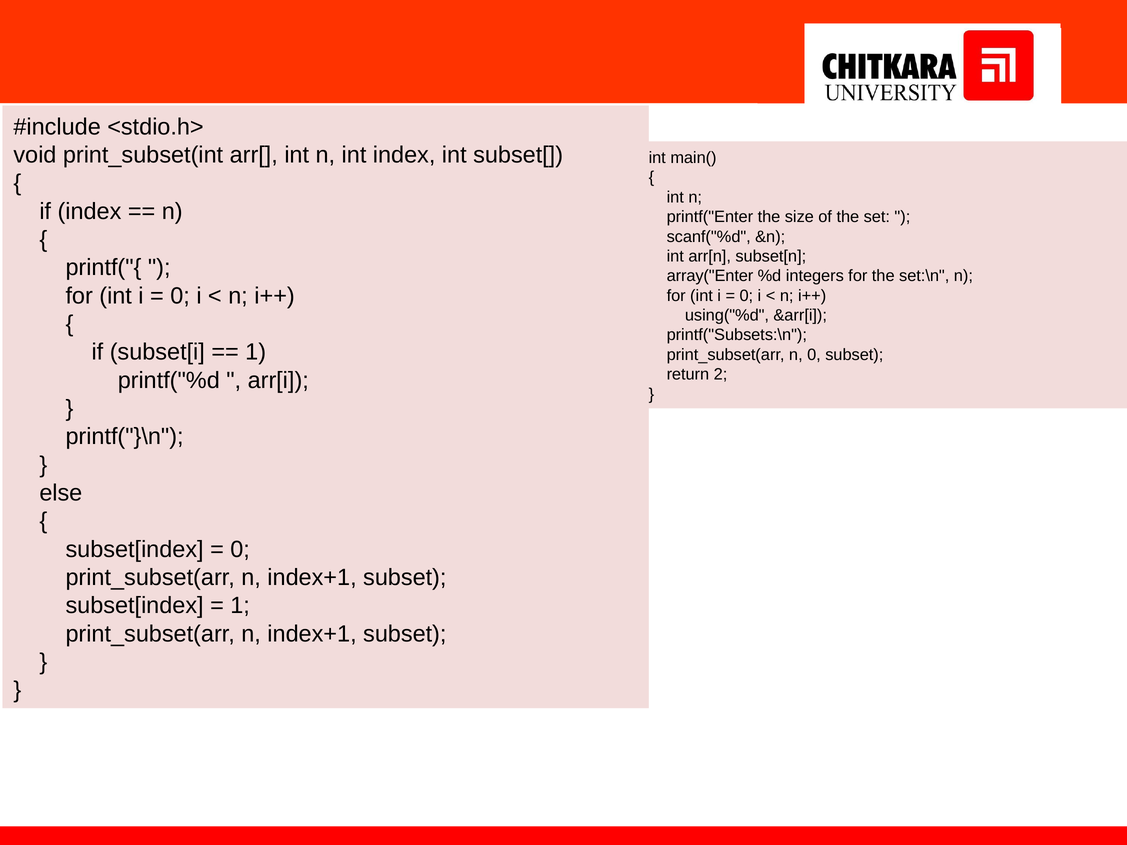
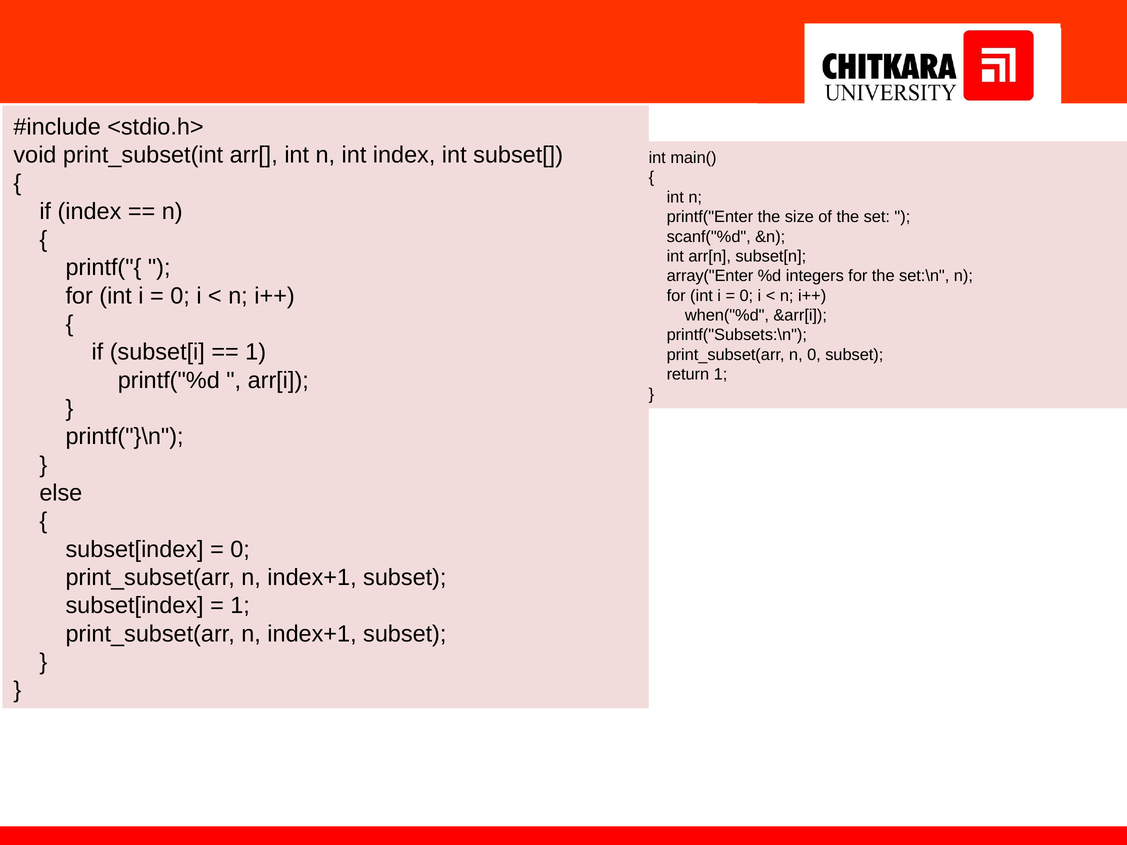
using("%d: using("%d -> when("%d (727, 315)
return 2: 2 -> 1 (721, 375)
